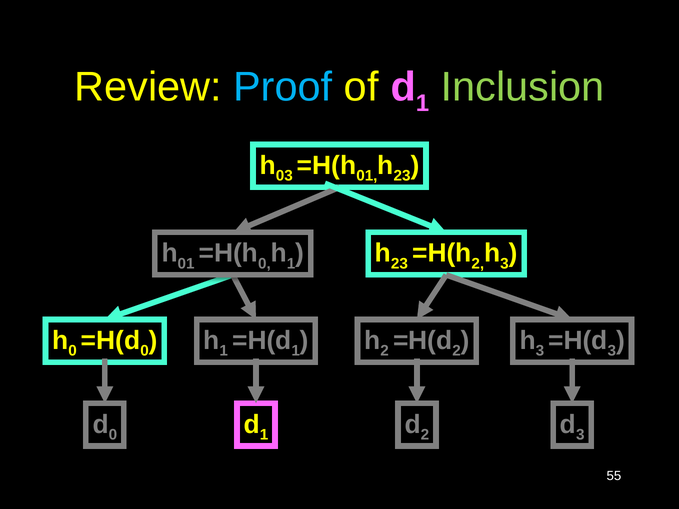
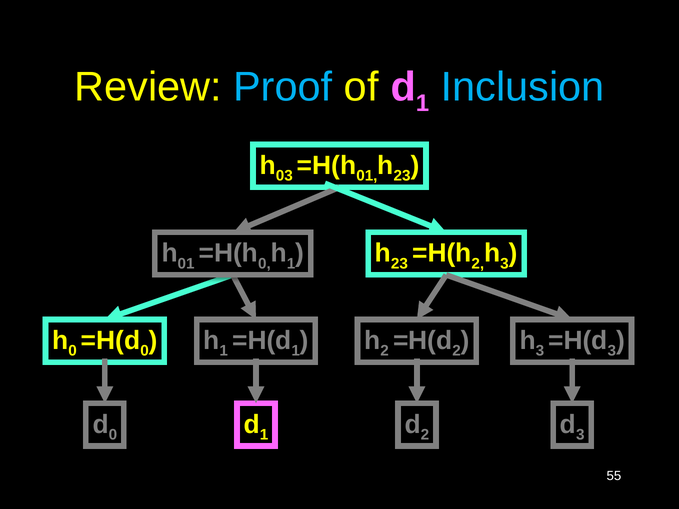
Inclusion colour: light green -> light blue (523, 87)
